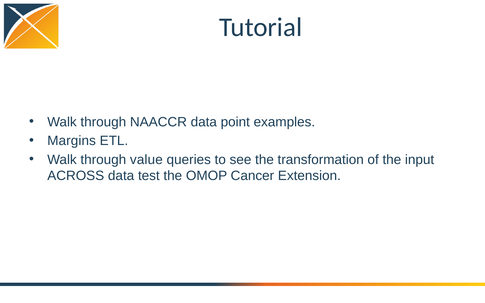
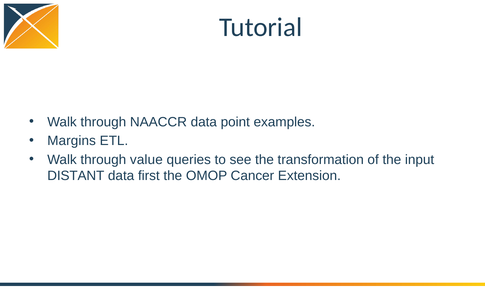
ACROSS: ACROSS -> DISTANT (76, 176)
test: test -> first (149, 176)
